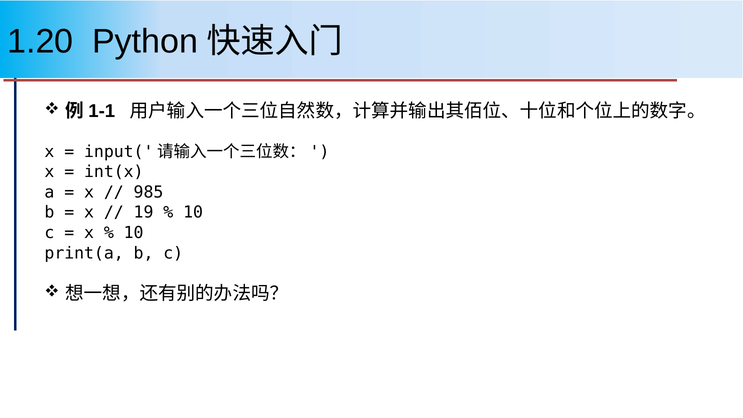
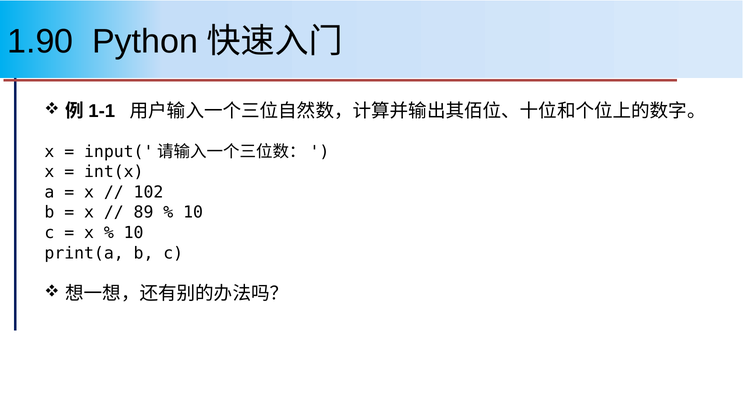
1.20: 1.20 -> 1.90 (40, 42)
985: 985 -> 102 (148, 192)
19: 19 -> 89 (144, 212)
